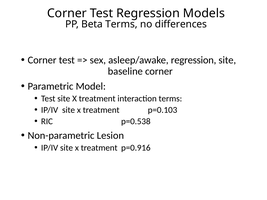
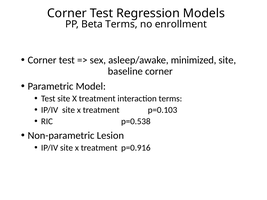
differences: differences -> enrollment (181, 24)
asleep/awake regression: regression -> minimized (194, 60)
